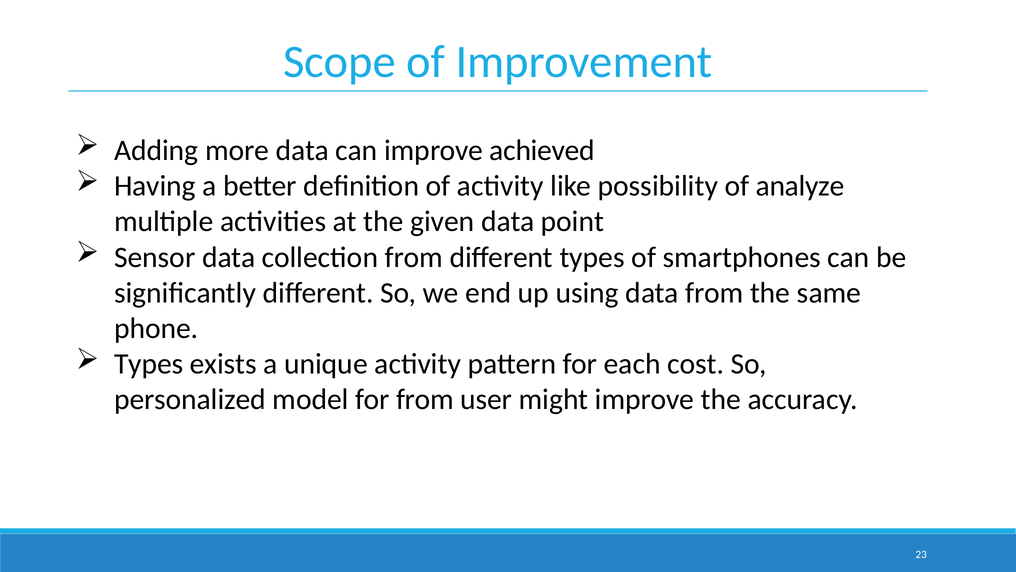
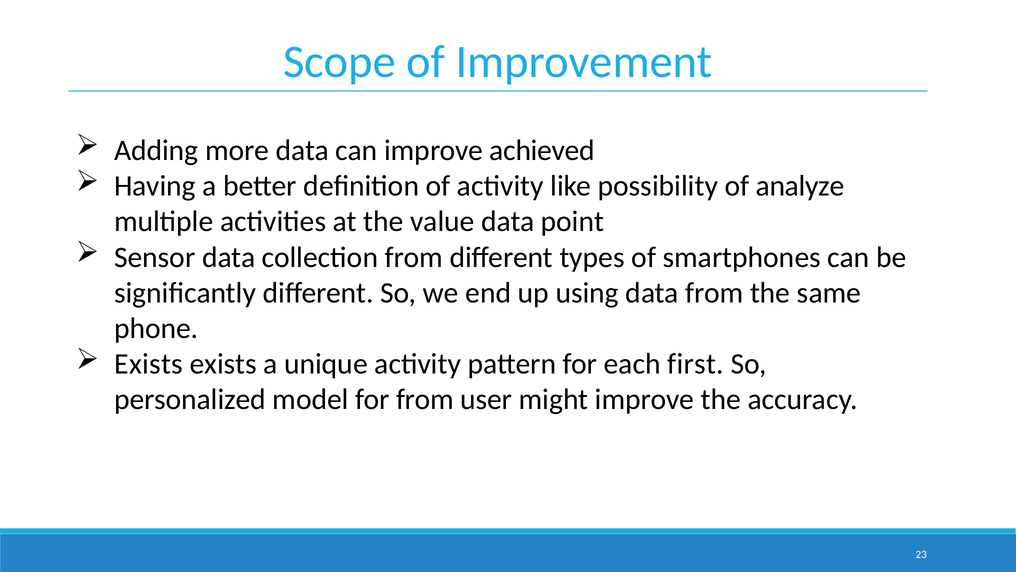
given: given -> value (442, 221)
Types: Types -> Exists (149, 364)
cost: cost -> first (696, 364)
